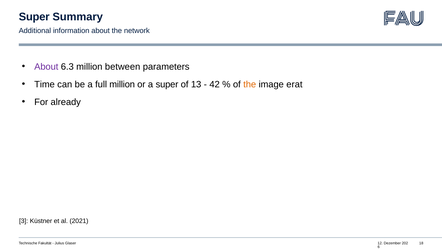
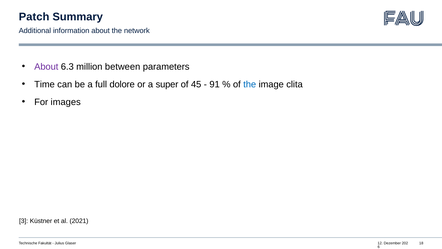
Super: Super -> Patch (34, 17)
full million: million -> dolore (122, 84)
13: 13 -> 45 (196, 84)
42: 42 -> 91 (215, 84)
the colour: orange -> blue (250, 84)
erat: erat -> clita (295, 84)
already: already -> images (66, 102)
